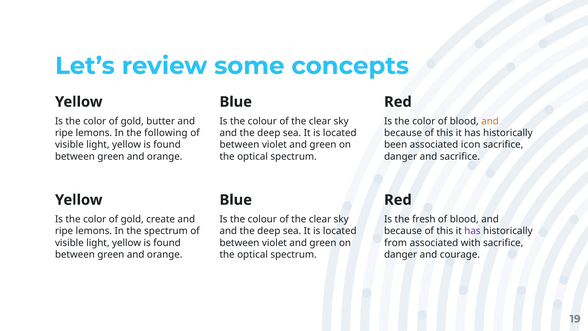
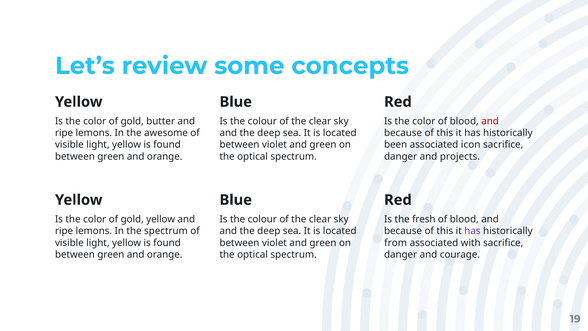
and colour: orange -> red (490, 121)
following: following -> awesome (166, 133)
and sacrifice: sacrifice -> projects (460, 156)
gold create: create -> yellow (161, 219)
